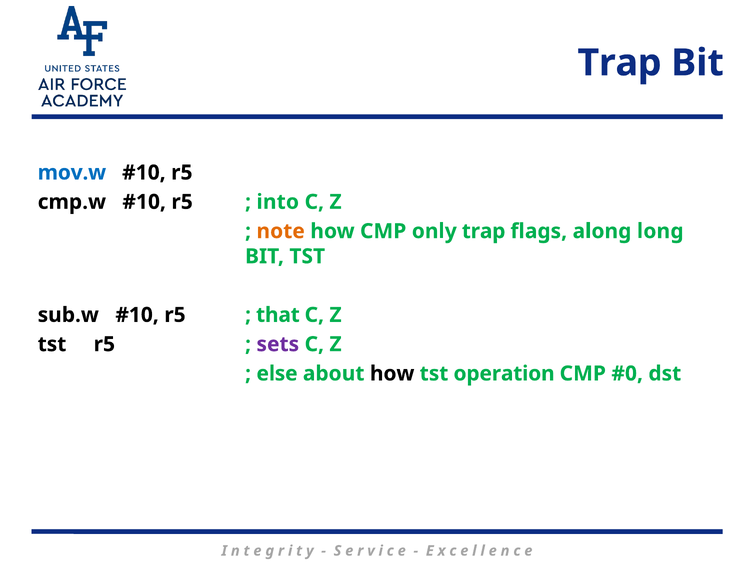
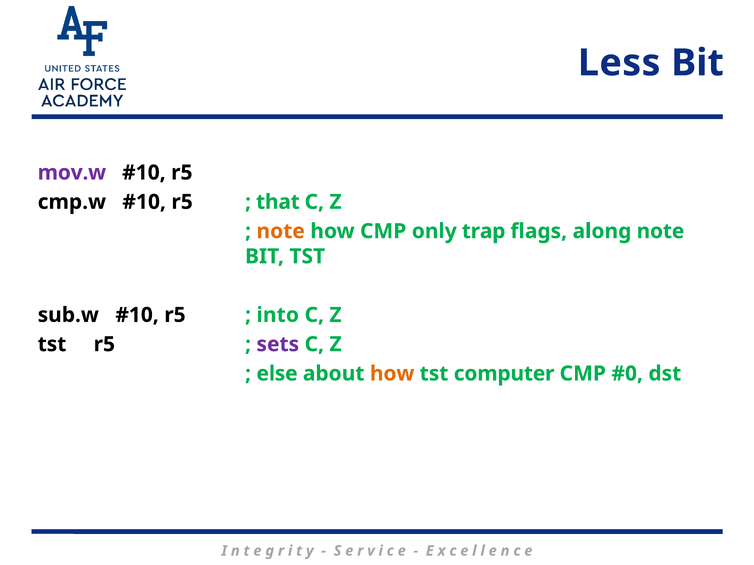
Trap: Trap -> Less (619, 63)
mov.w colour: blue -> purple (72, 173)
into: into -> that (278, 202)
along long: long -> note (660, 231)
that: that -> into (278, 315)
how colour: black -> orange (392, 374)
operation: operation -> computer (504, 374)
